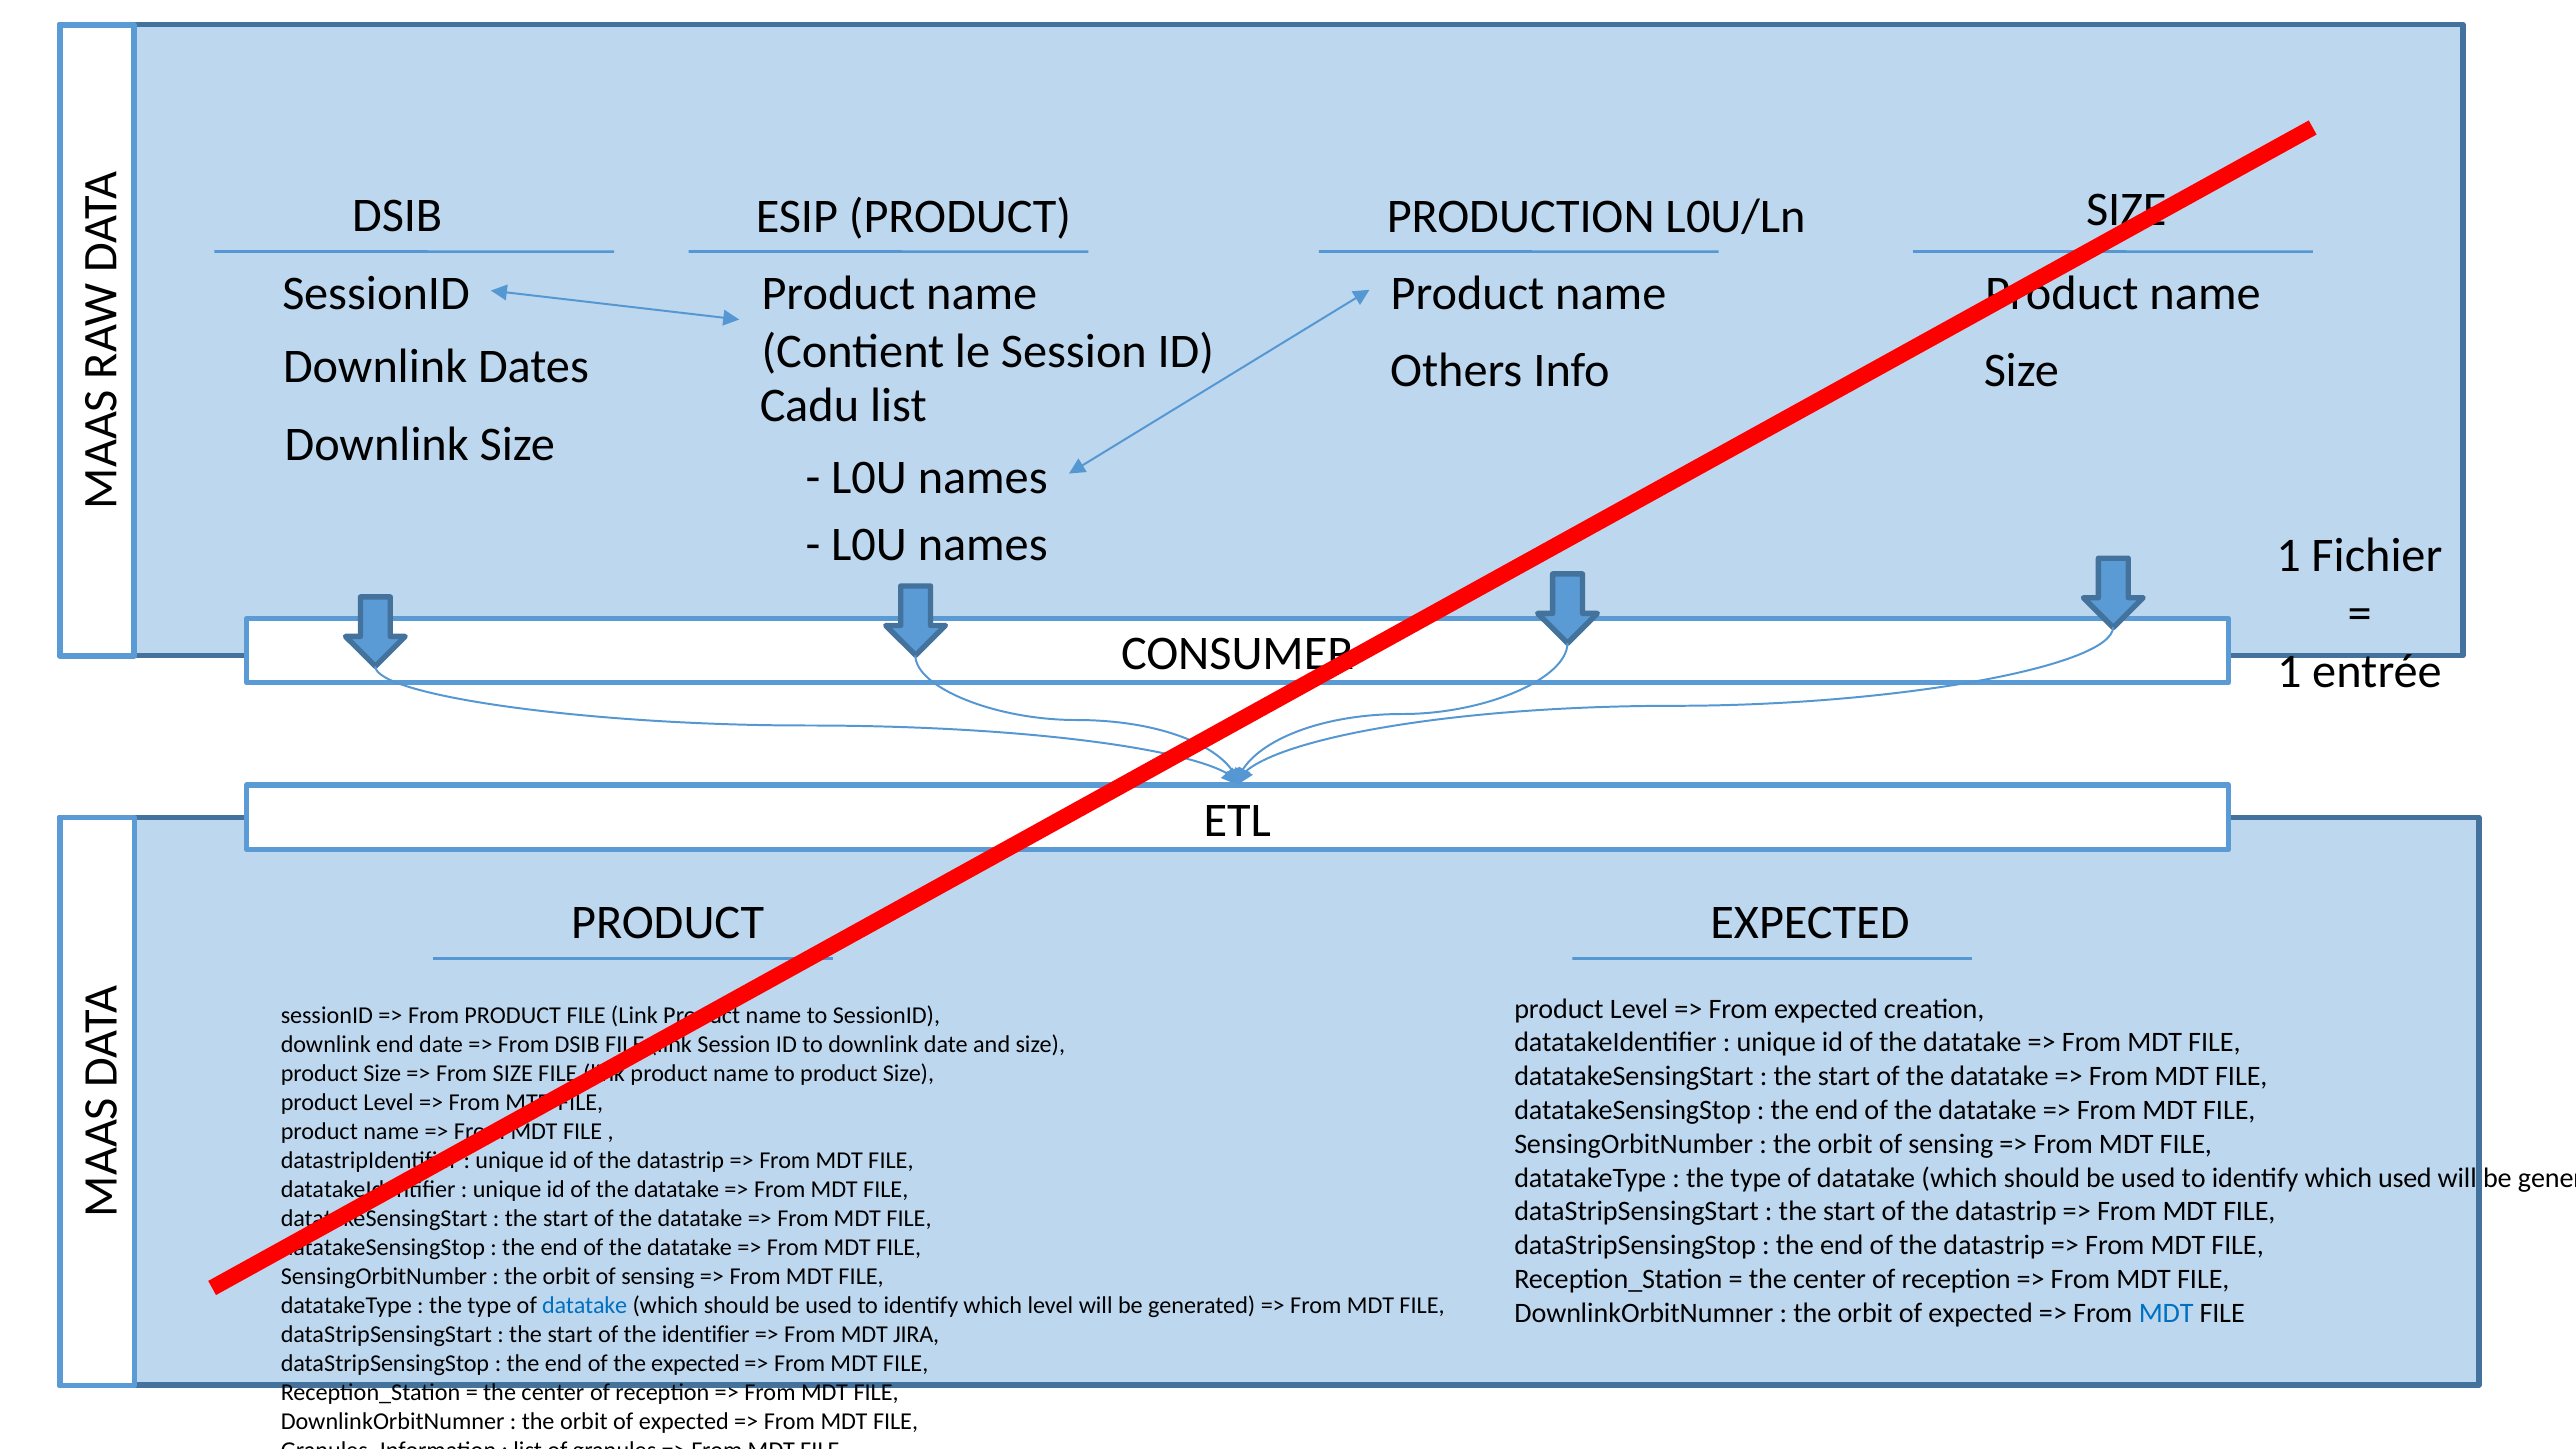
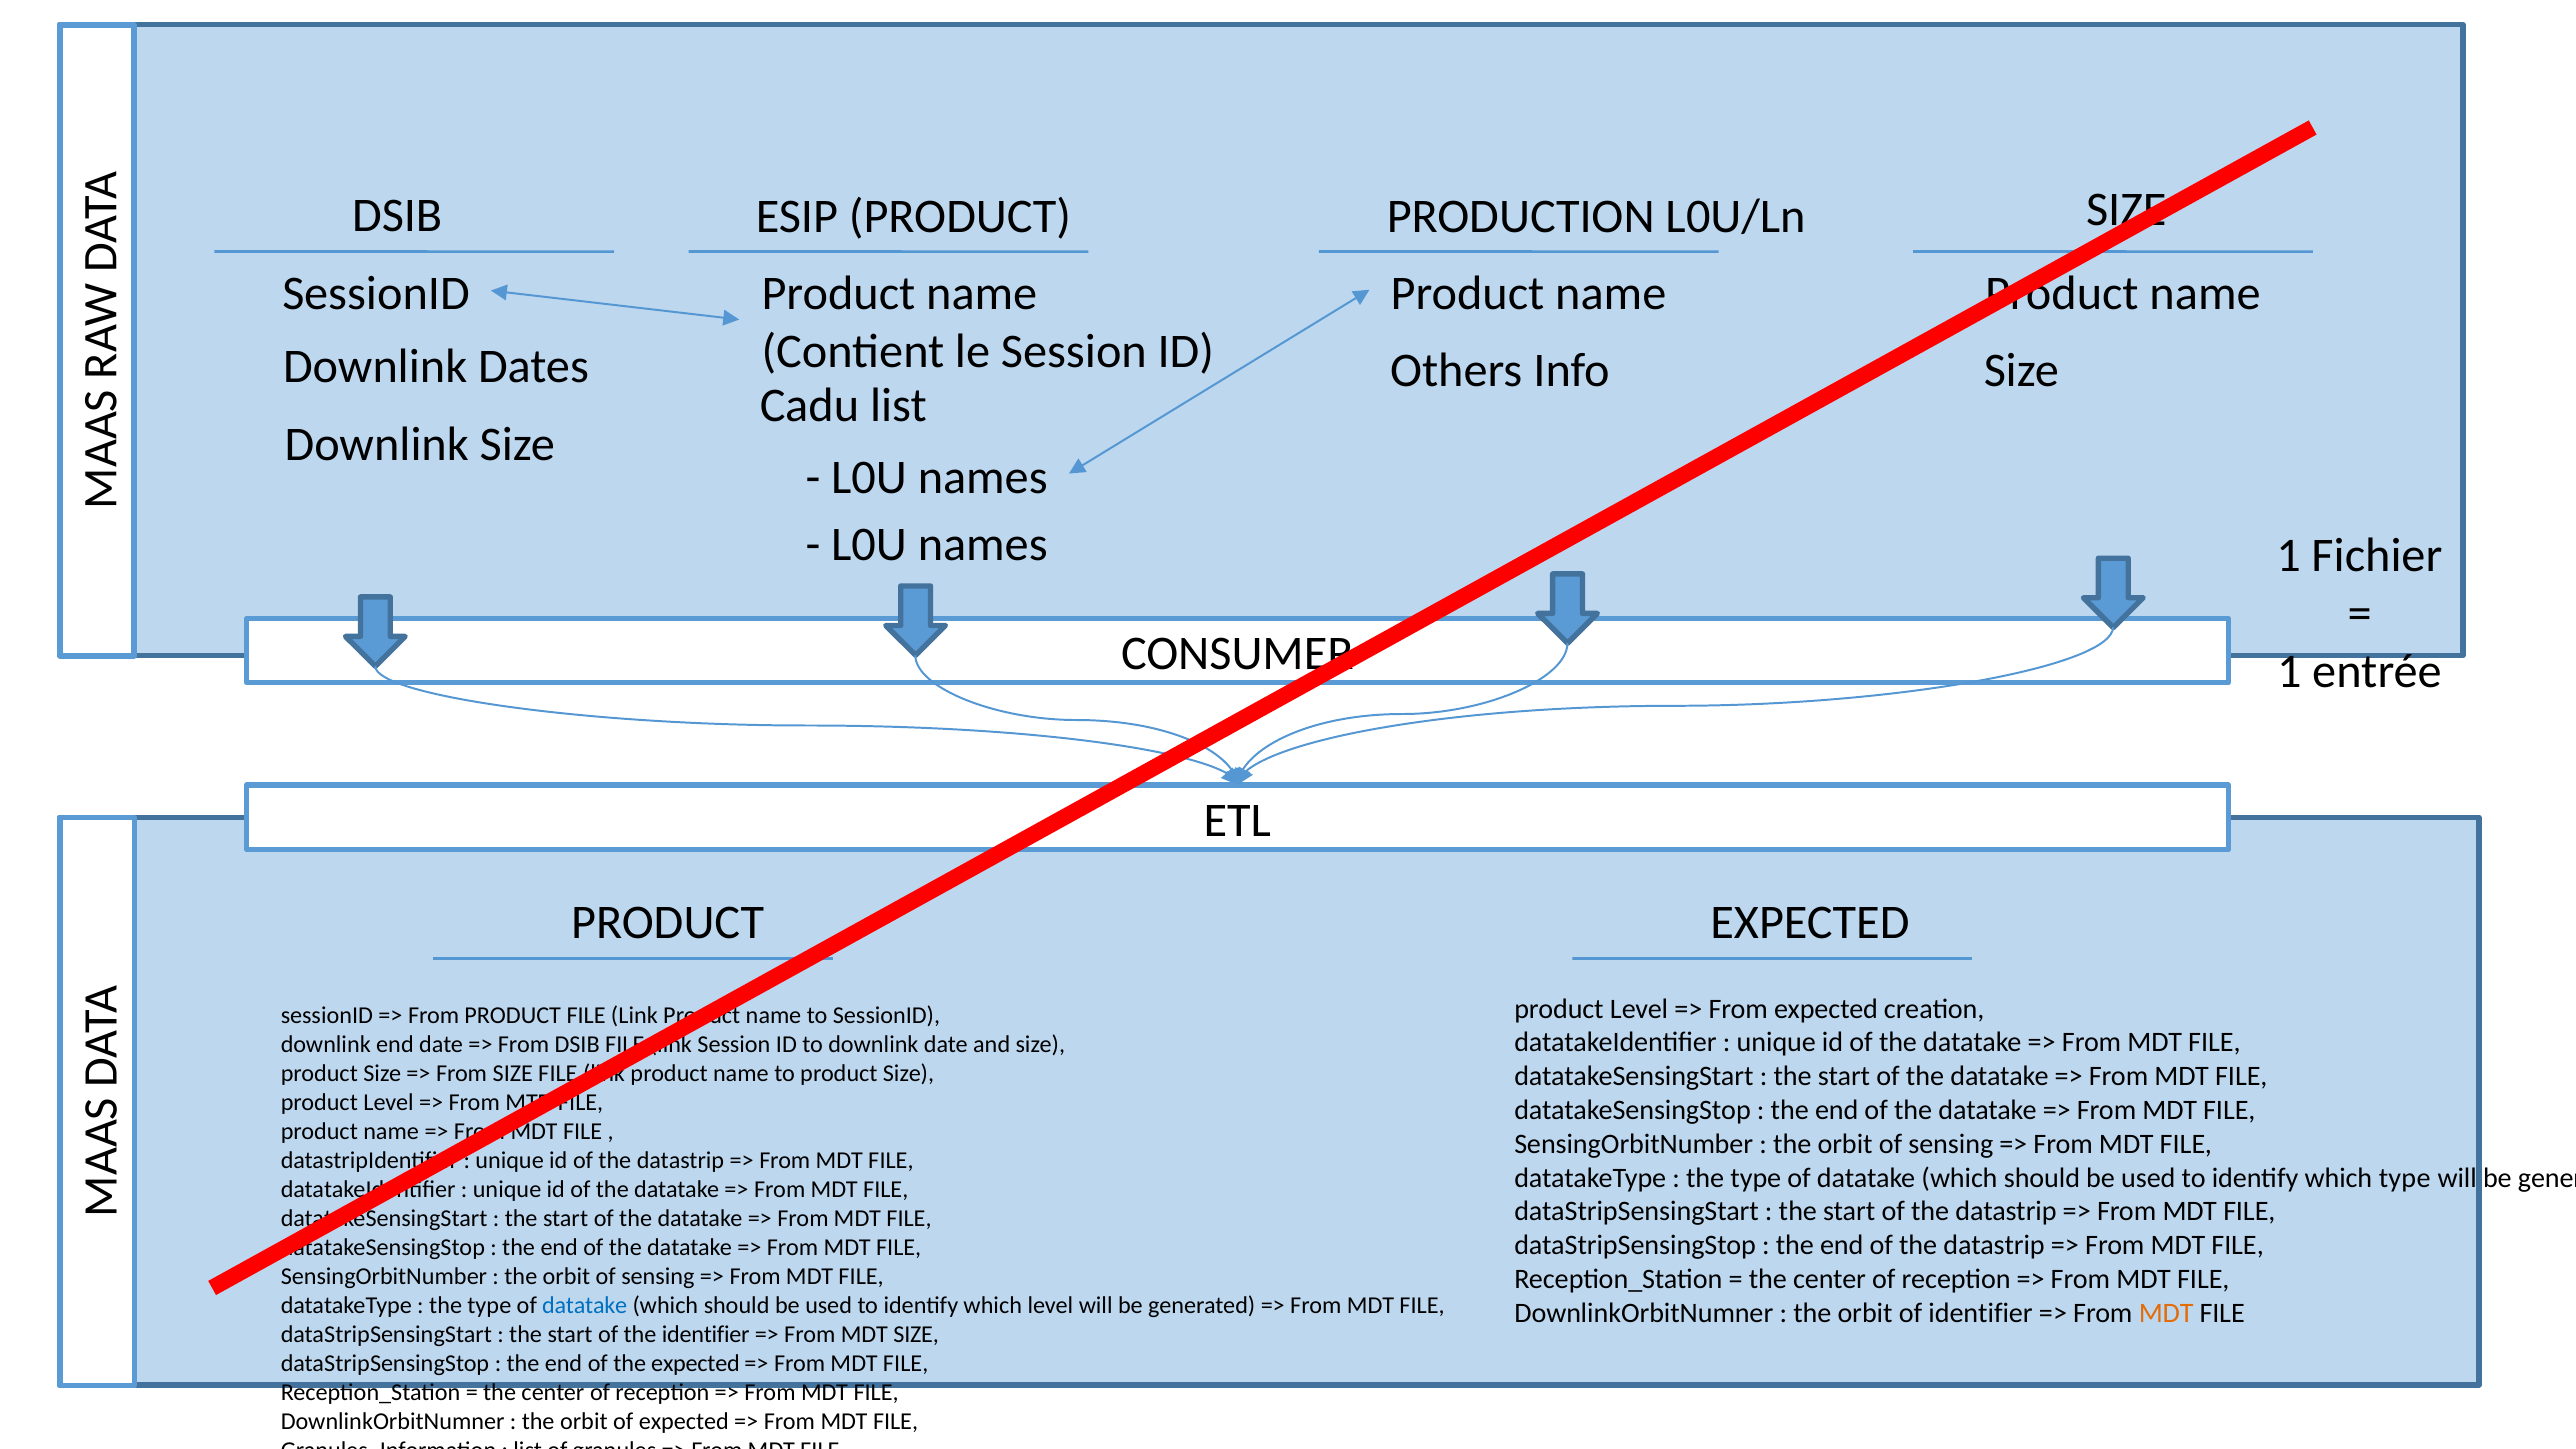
used: used -> type (2405, 1178)
expected: expected -> identifier (1981, 1313)
MDT colour: blue -> orange (2166, 1313)
MDT JIRA: JIRA -> SIZE (916, 1335)
